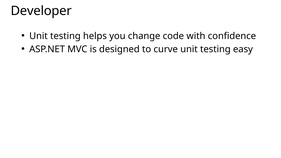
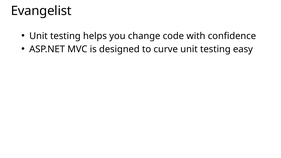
Developer: Developer -> Evangelist (41, 11)
